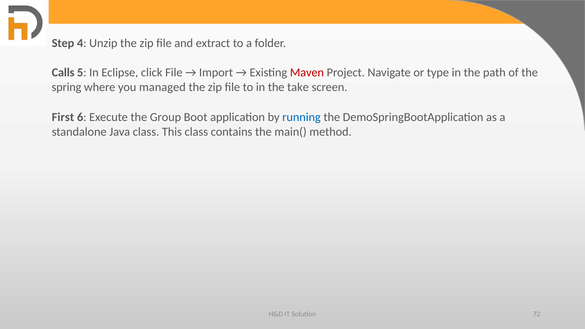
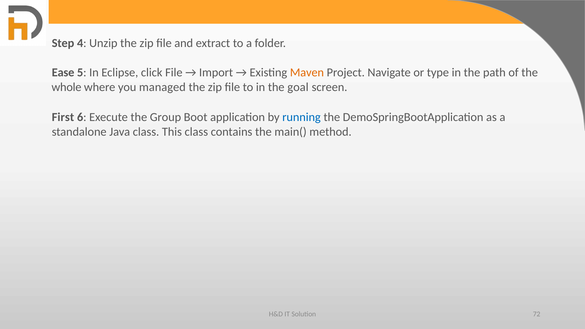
Calls: Calls -> Ease (63, 72)
Maven colour: red -> orange (307, 72)
spring: spring -> whole (67, 87)
take: take -> goal (298, 87)
